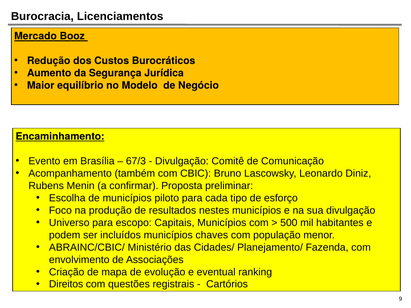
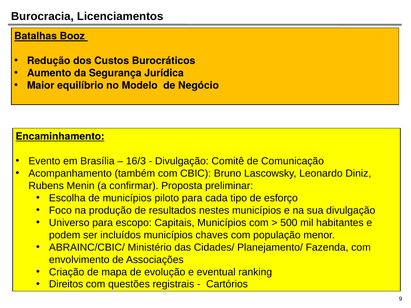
Mercado: Mercado -> Batalhas (36, 36)
67/3: 67/3 -> 16/3 (136, 161)
